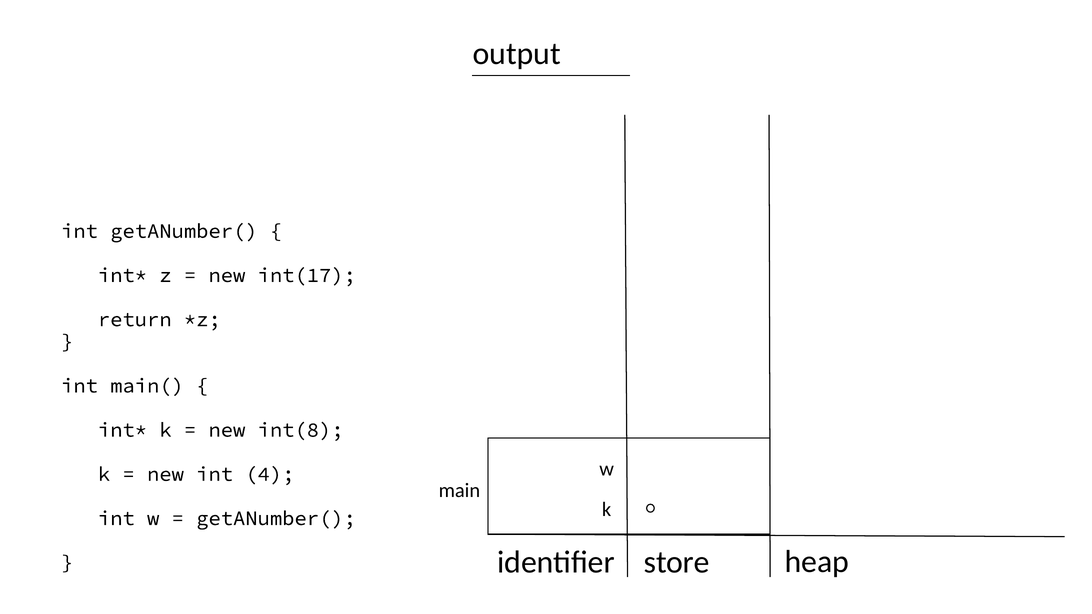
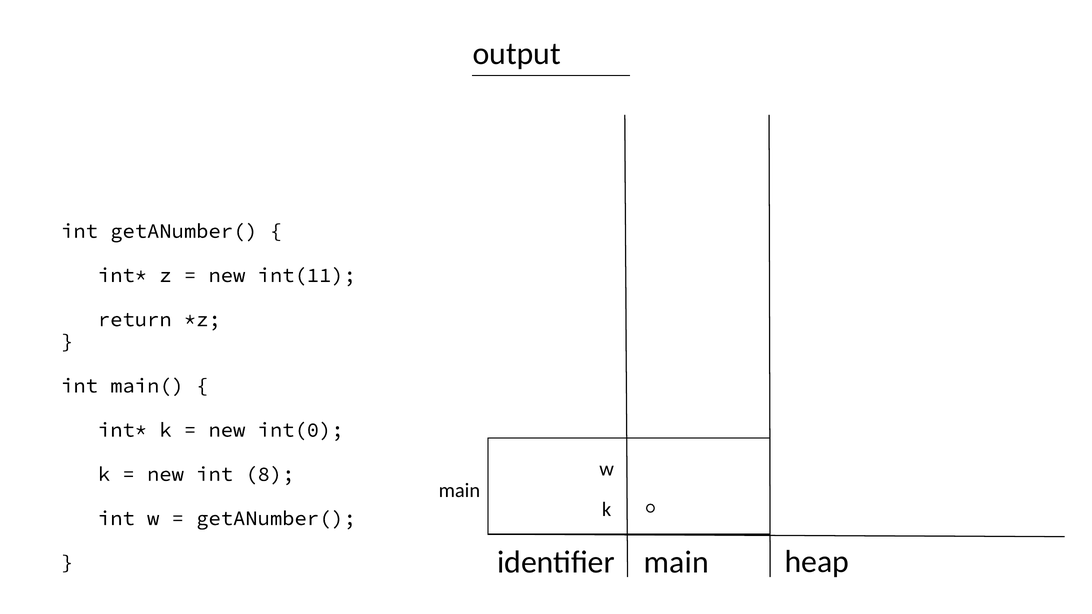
int(17: int(17 -> int(11 (307, 275)
int(8: int(8 -> int(0 (301, 430)
4: 4 -> 8 (270, 474)
identifier store: store -> main (676, 562)
